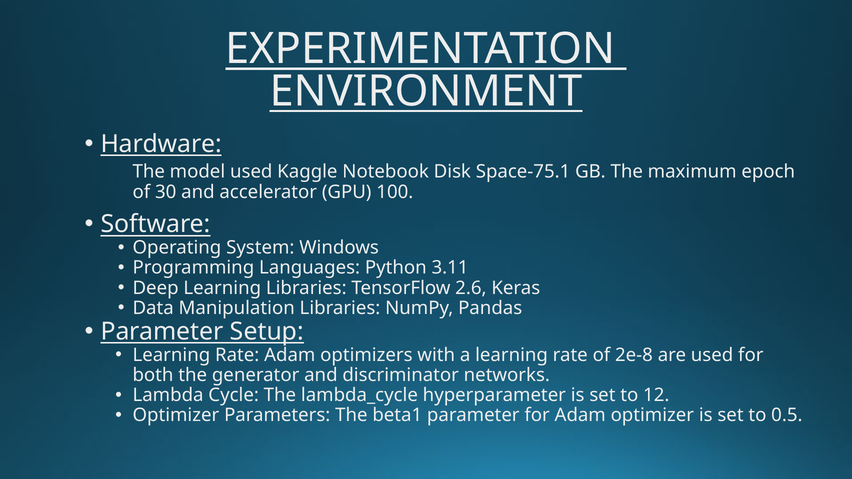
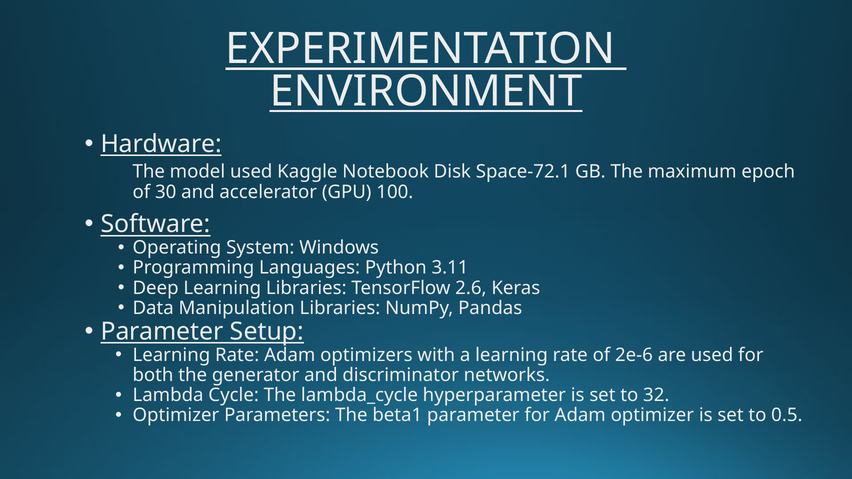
Space-75.1: Space-75.1 -> Space-72.1 (523, 172)
2e-8: 2e-8 -> 2e-6 (634, 355)
12: 12 -> 32 (656, 395)
